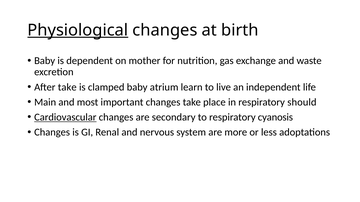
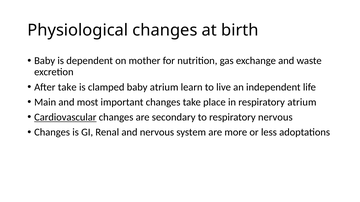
Physiological underline: present -> none (78, 30)
respiratory should: should -> atrium (302, 102)
respiratory cyanosis: cyanosis -> nervous (275, 117)
